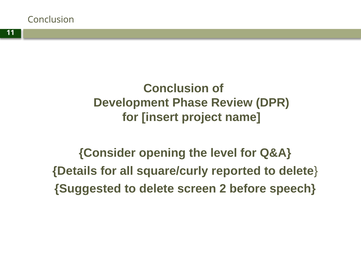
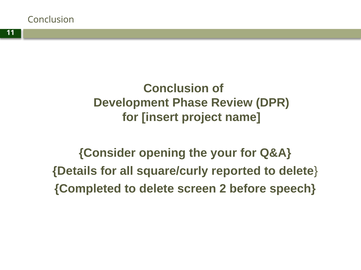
level: level -> your (224, 153)
Suggested: Suggested -> Completed (88, 189)
